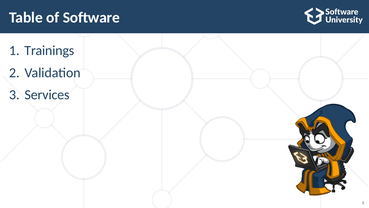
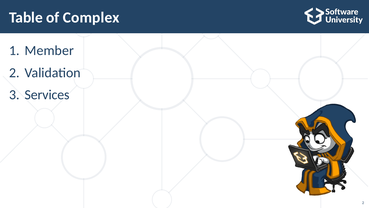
Software: Software -> Complex (91, 17)
Trainings: Trainings -> Member (49, 51)
